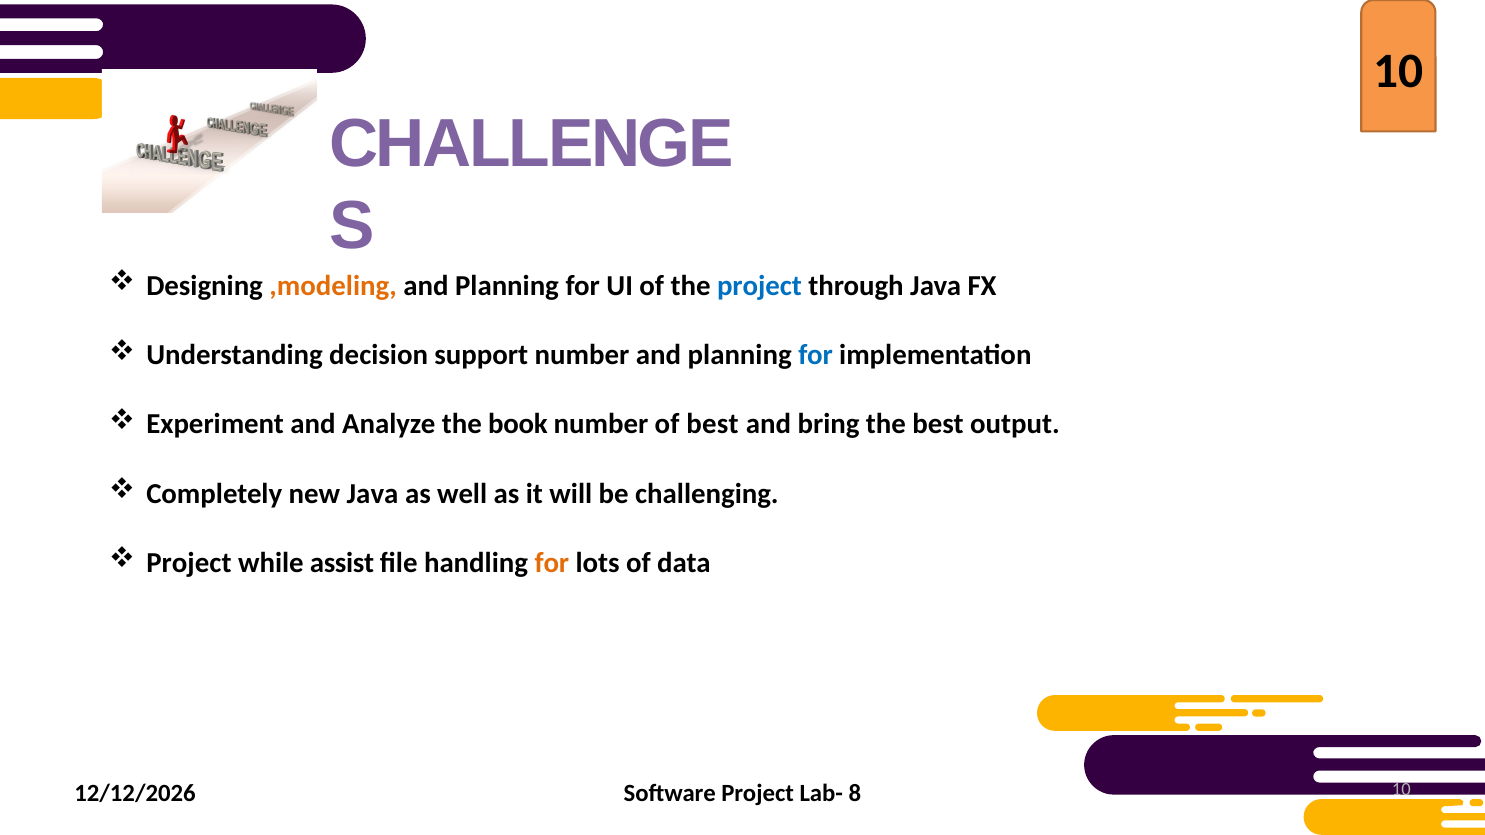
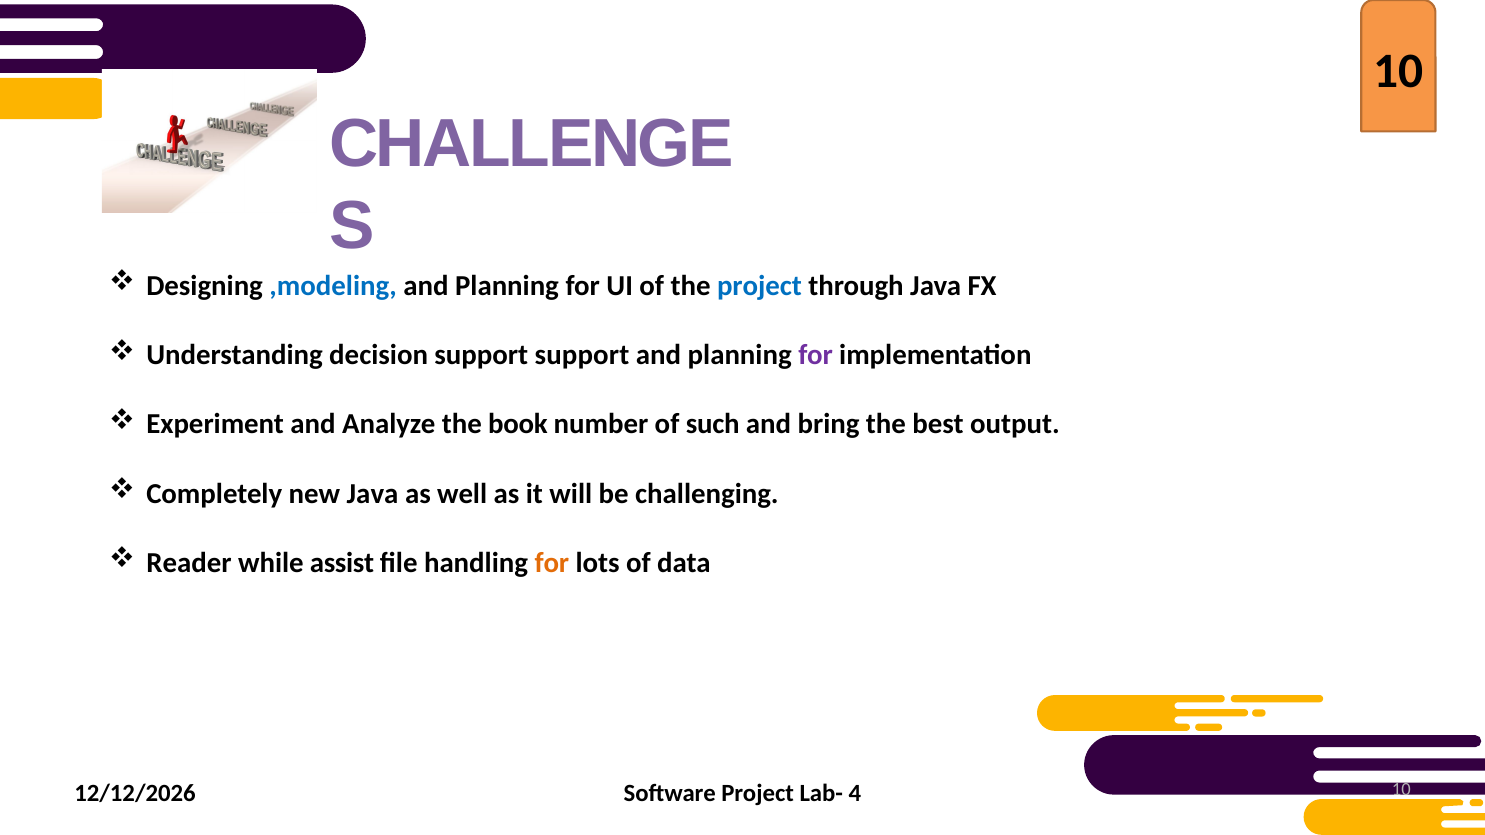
,modeling colour: orange -> blue (333, 286)
support number: number -> support (582, 355)
for colour: blue -> purple (816, 355)
of best: best -> such (713, 425)
Project: Project -> Reader (189, 563)
8: 8 -> 4 (855, 793)
